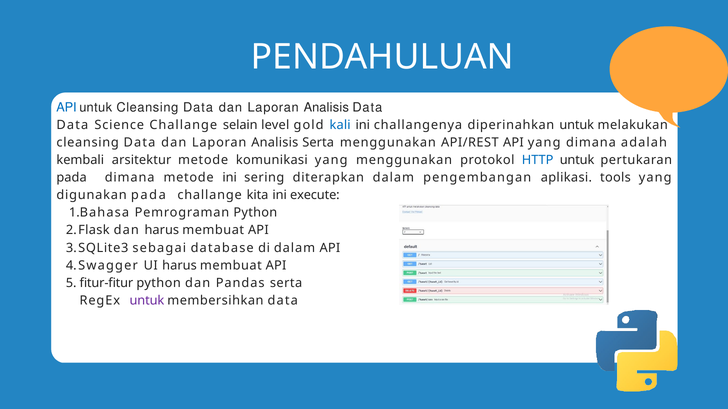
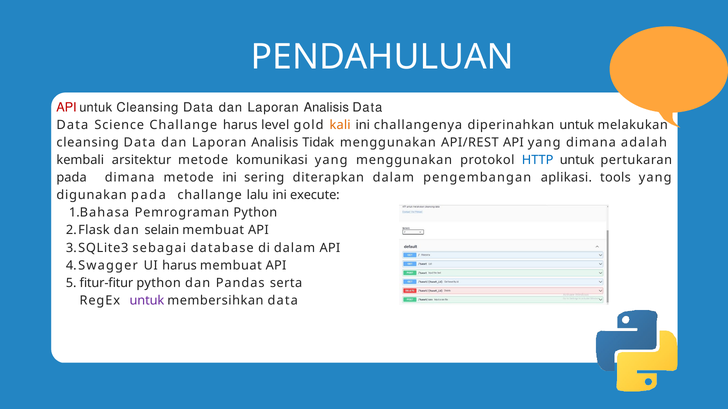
API colour: blue -> red (66, 108)
Challange selain: selain -> harus (240, 125)
kali colour: blue -> orange (340, 125)
Analisis Serta: Serta -> Tidak (318, 143)
kita: kita -> lalu (258, 195)
dan harus: harus -> selain (162, 231)
